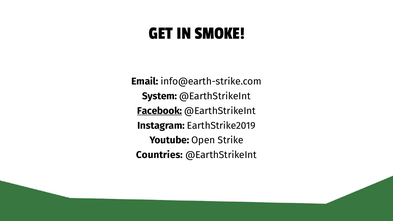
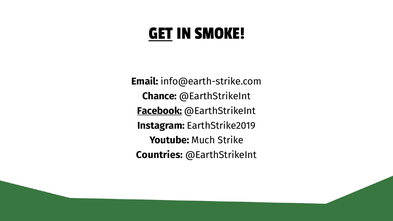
GET underline: none -> present (161, 33)
System: System -> Chance (160, 96)
Open: Open -> Much (203, 140)
